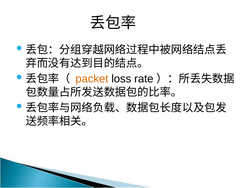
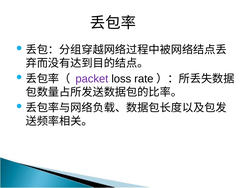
packet colour: orange -> purple (92, 79)
